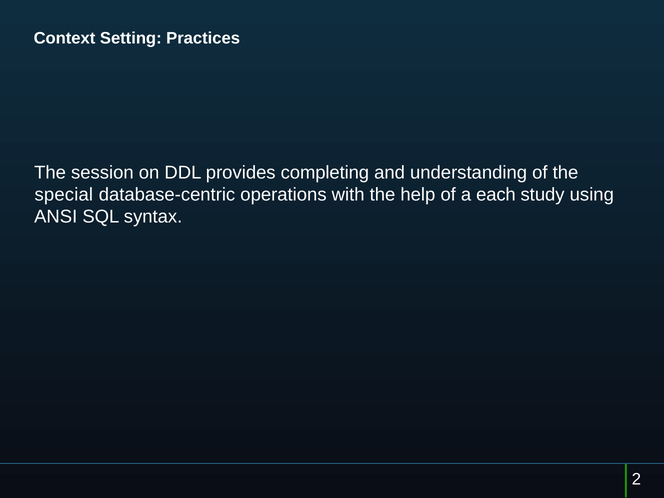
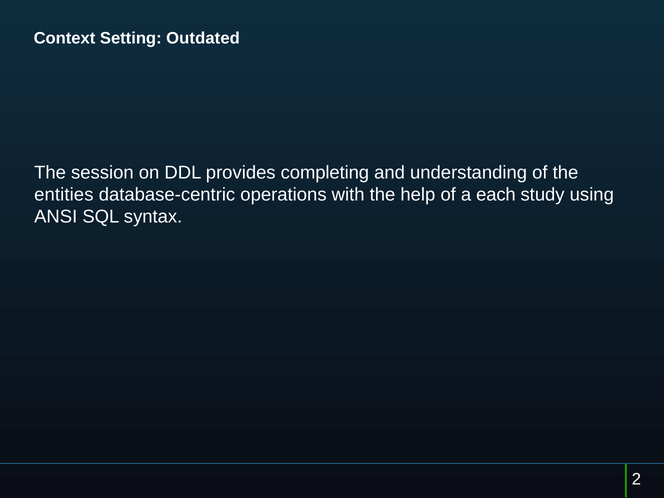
Practices: Practices -> Outdated (203, 38)
special: special -> entities (64, 195)
